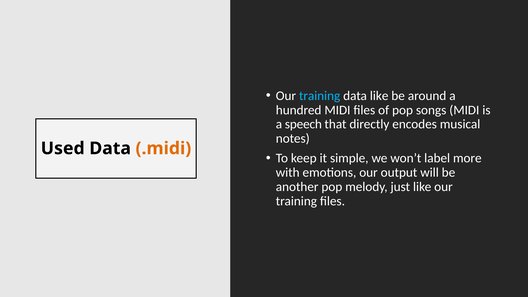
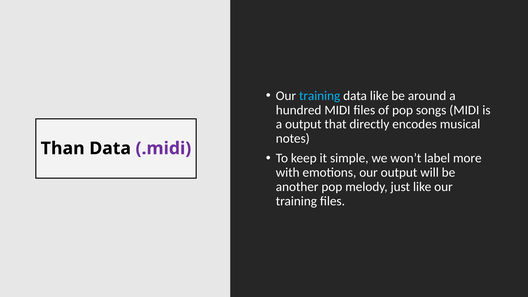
a speech: speech -> output (303, 124)
Used: Used -> Than (63, 148)
.midi colour: orange -> purple (163, 148)
